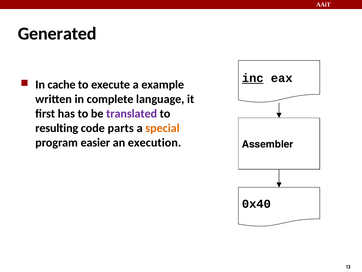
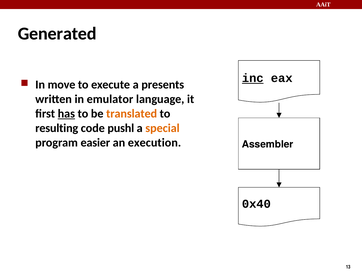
cache: cache -> move (62, 85)
example: example -> presents (163, 85)
complete: complete -> emulator (110, 99)
has underline: none -> present (66, 114)
translated colour: purple -> orange (132, 114)
parts: parts -> pushl (121, 128)
